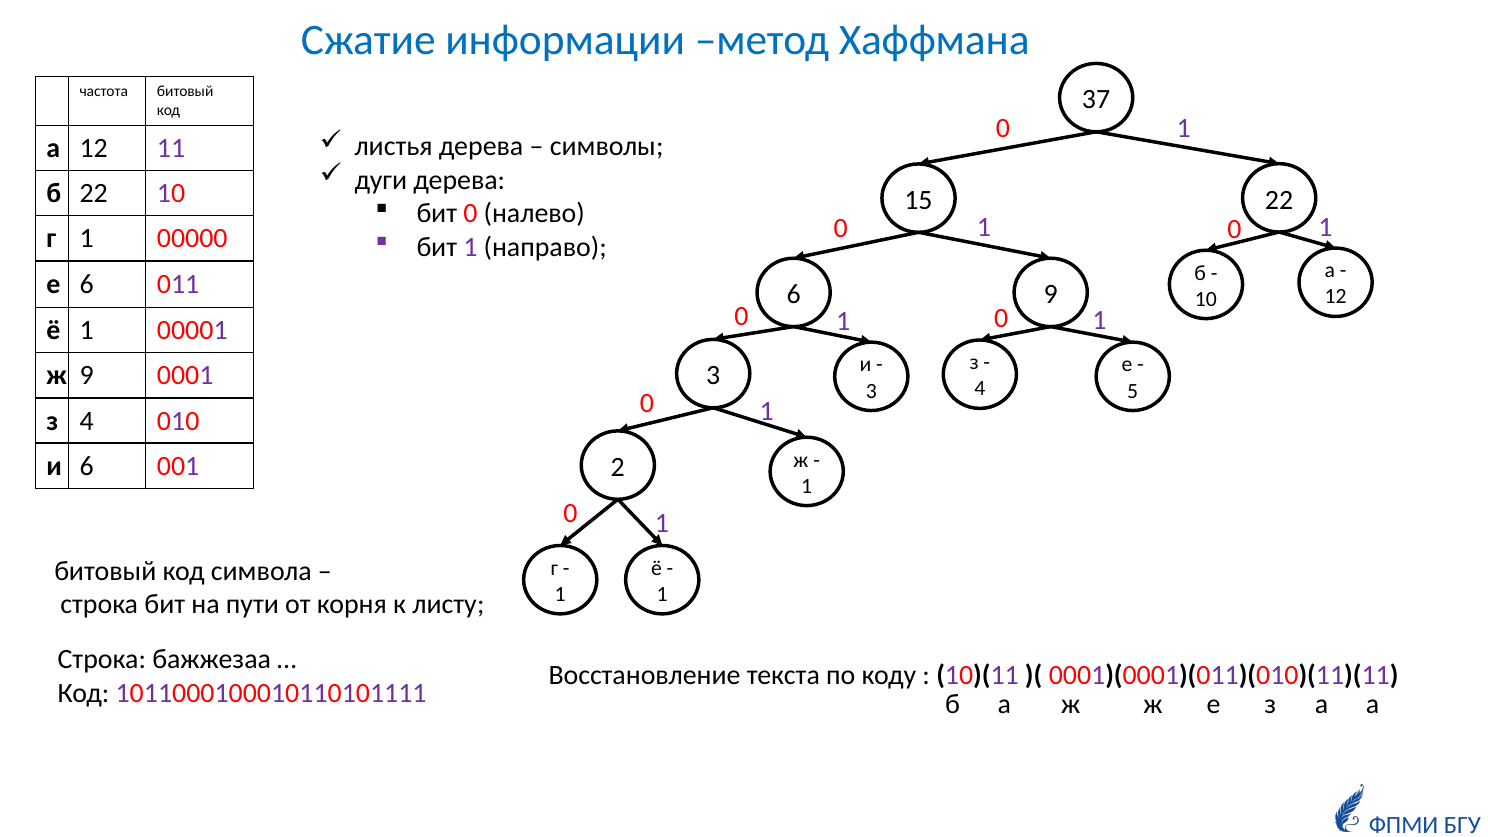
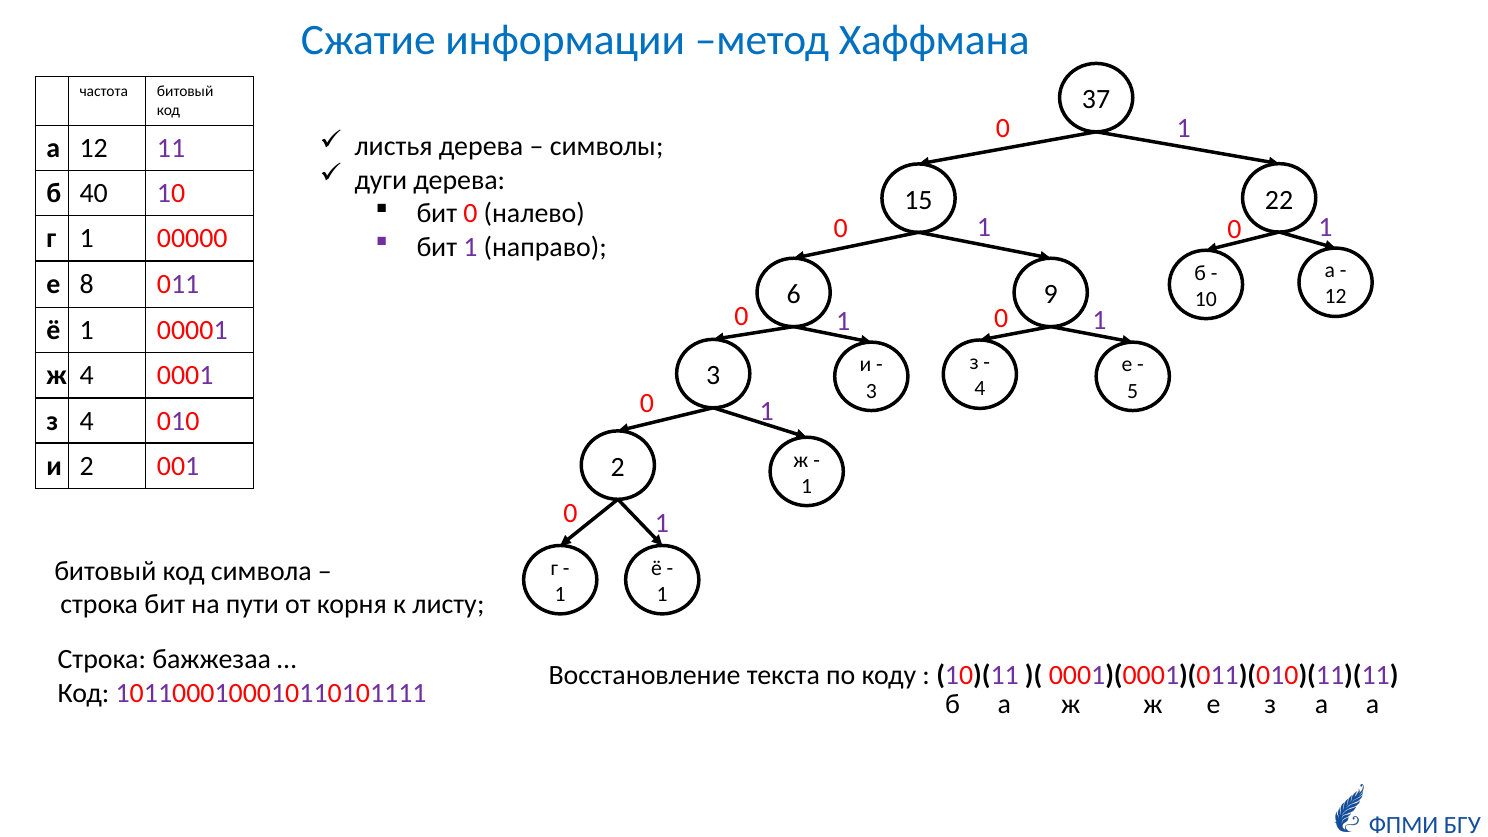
б 22: 22 -> 40 (94, 194)
е 6: 6 -> 8 (87, 284)
ж 9: 9 -> 4 (87, 376)
и 6: 6 -> 2 (87, 466)
